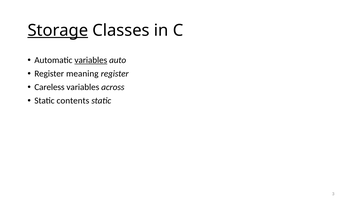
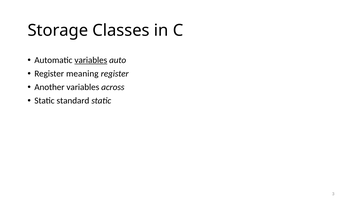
Storage underline: present -> none (58, 30)
Careless: Careless -> Another (49, 87)
contents: contents -> standard (73, 101)
